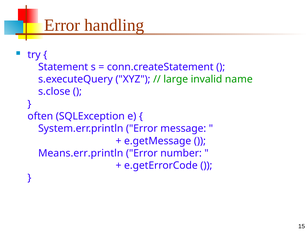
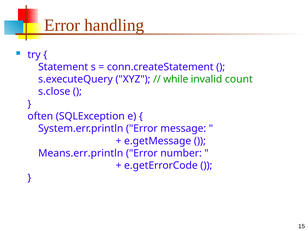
large: large -> while (176, 79)
name: name -> count (239, 79)
